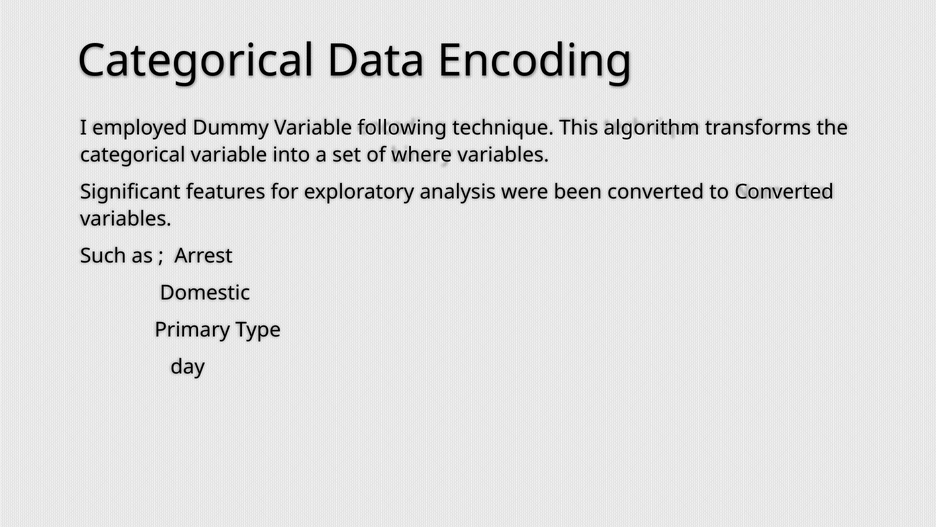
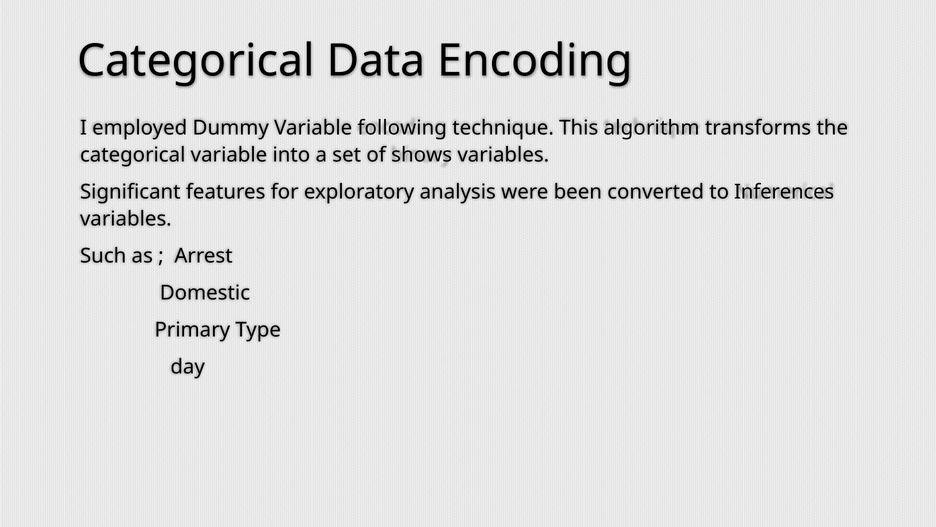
where: where -> shows (422, 155)
to Converted: Converted -> Inferences (784, 192)
